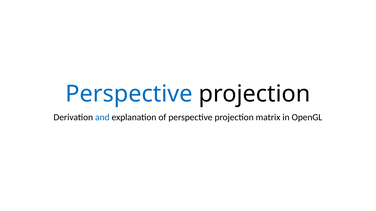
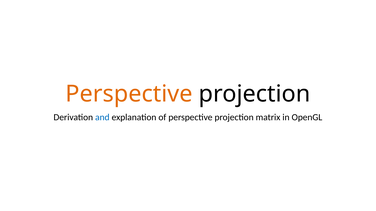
Perspective colour: blue -> orange (129, 94)
